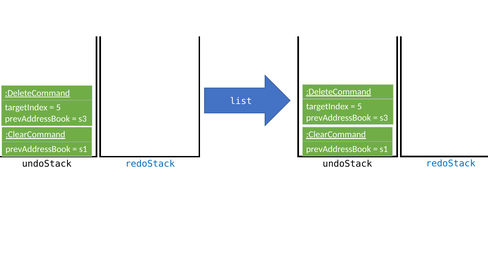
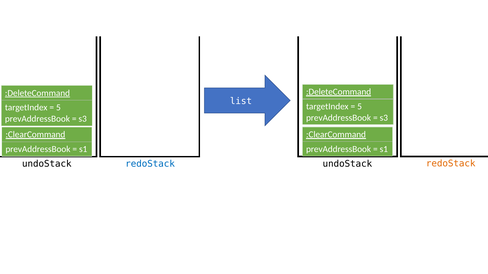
redoStack colour: blue -> orange (451, 164)
